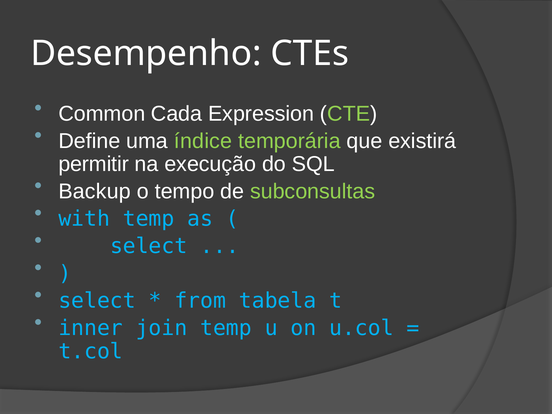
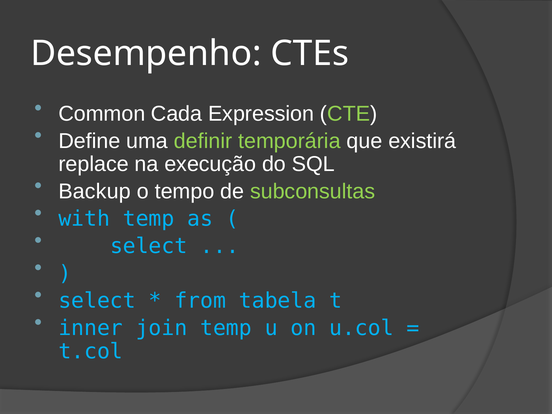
índice: índice -> definir (203, 141)
permitir: permitir -> replace (94, 164)
